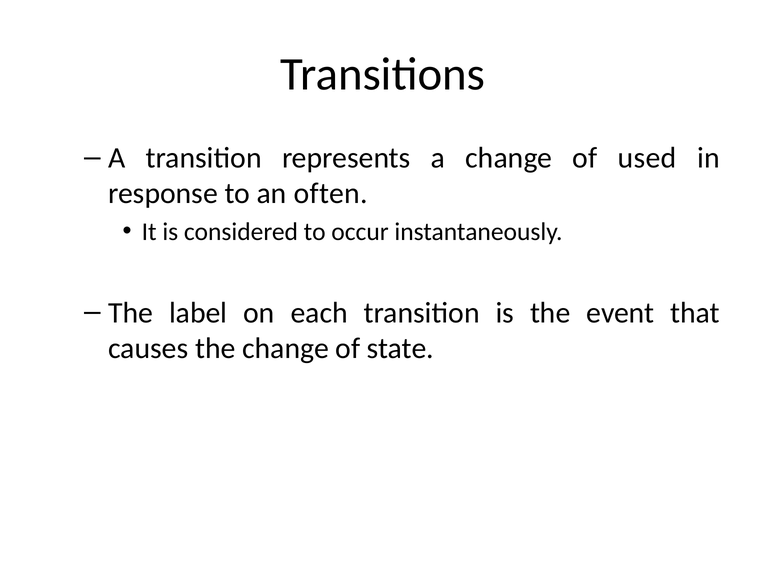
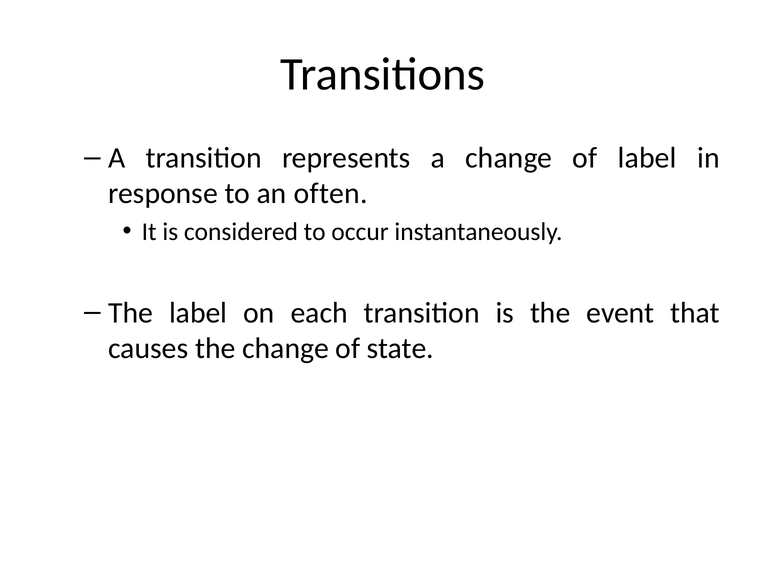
of used: used -> label (647, 158)
